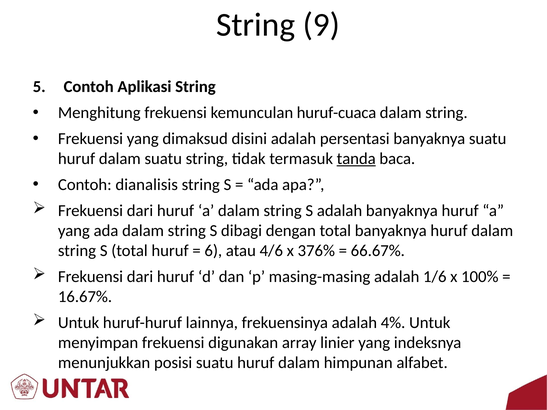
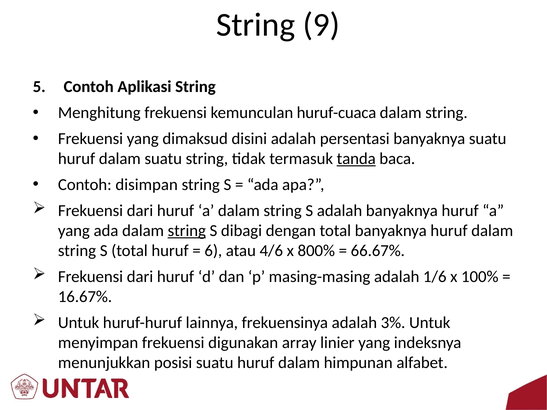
dianalisis: dianalisis -> disimpan (147, 185)
string underline: none -> present (187, 231)
376%: 376% -> 800% (316, 251)
4%: 4% -> 3% (393, 323)
